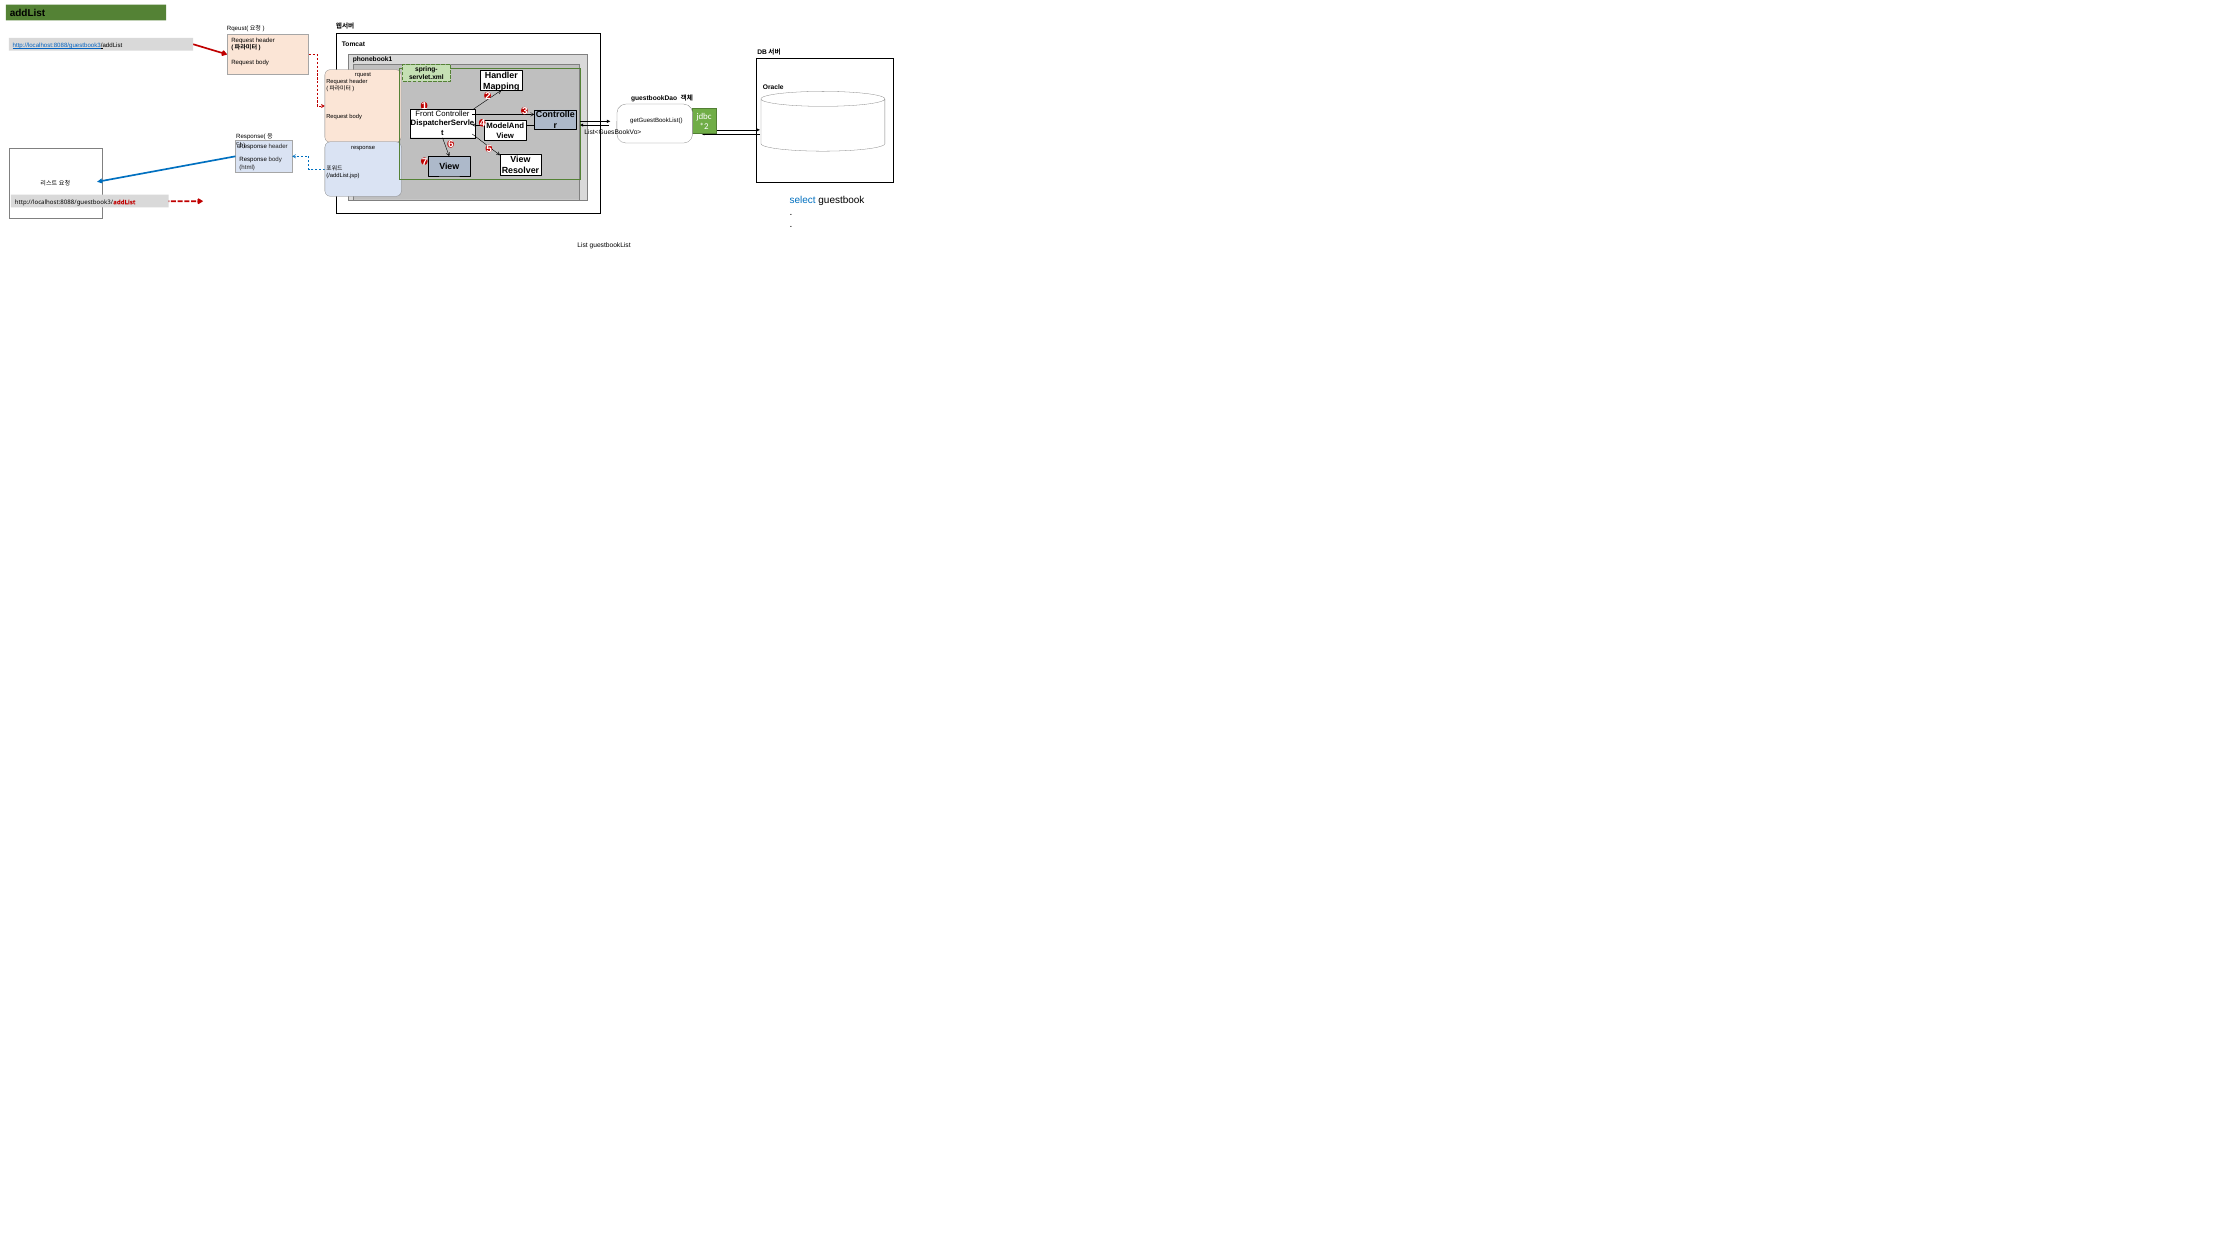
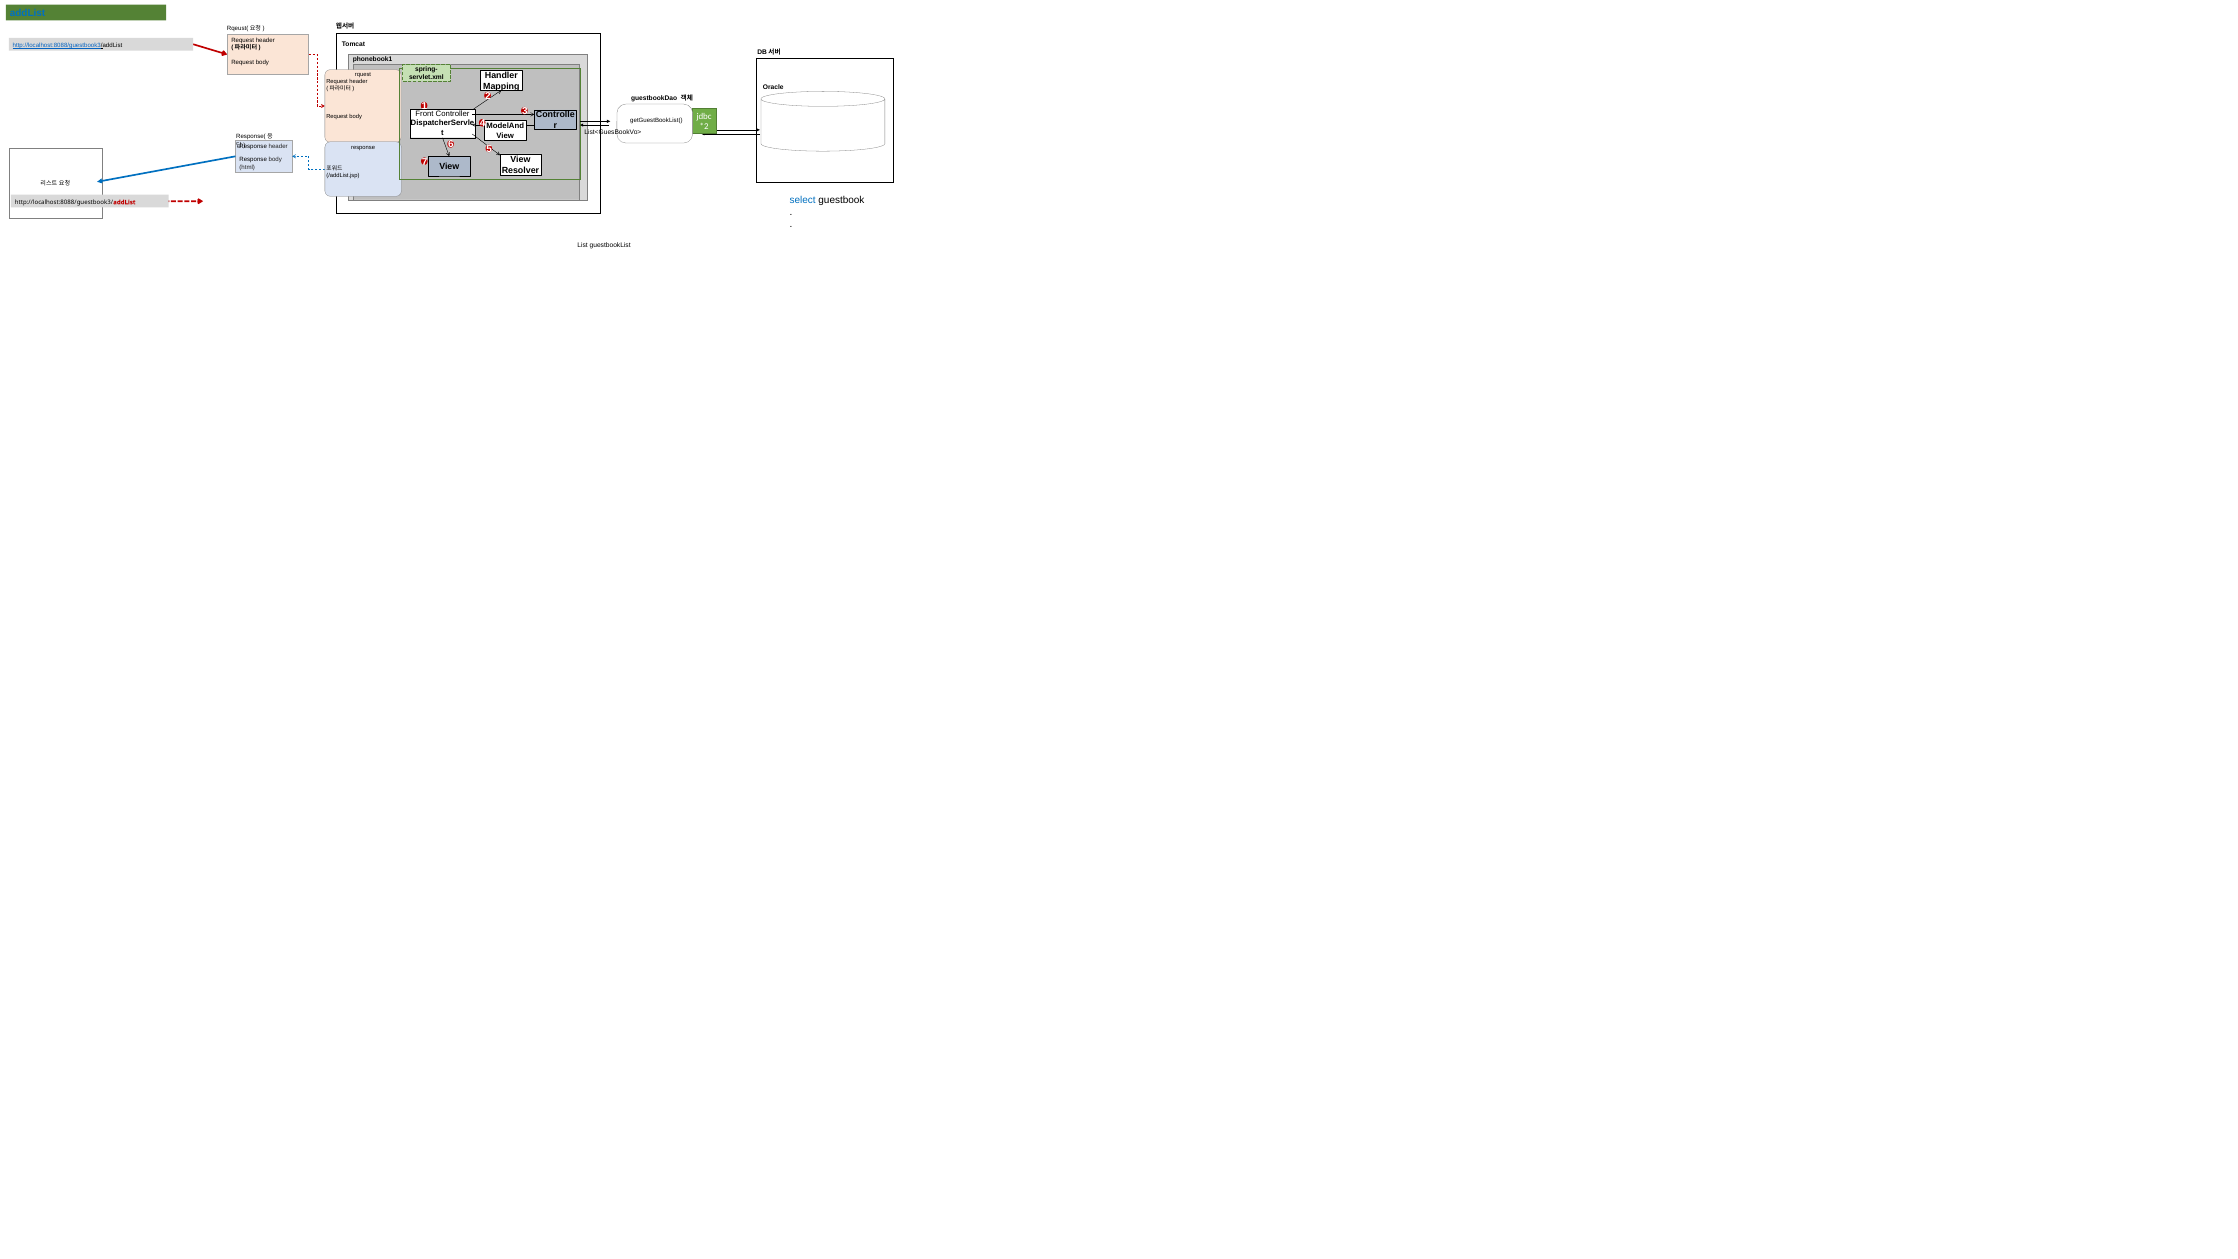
addList colour: black -> blue (28, 13)
